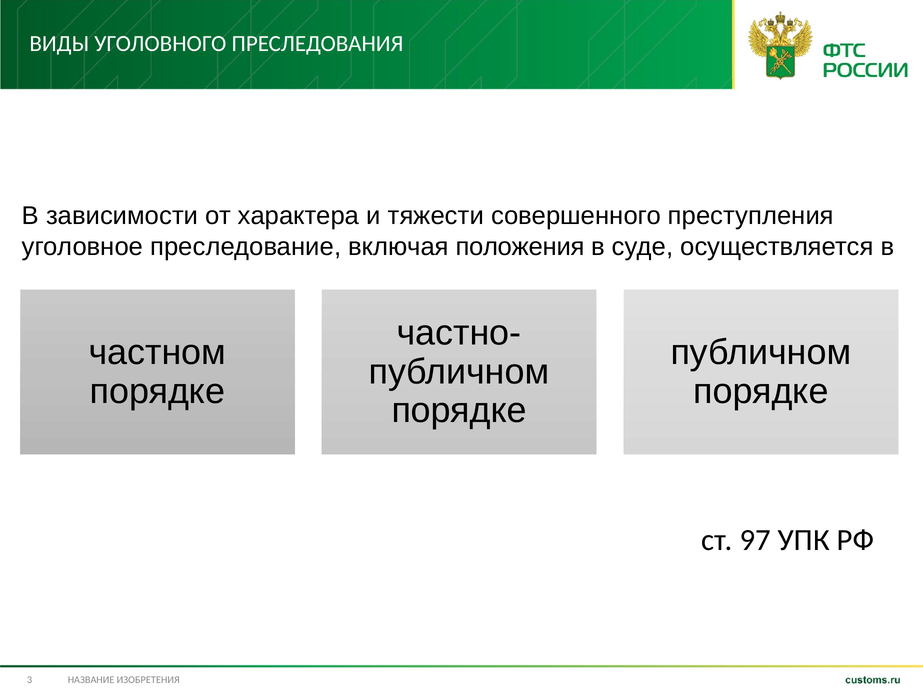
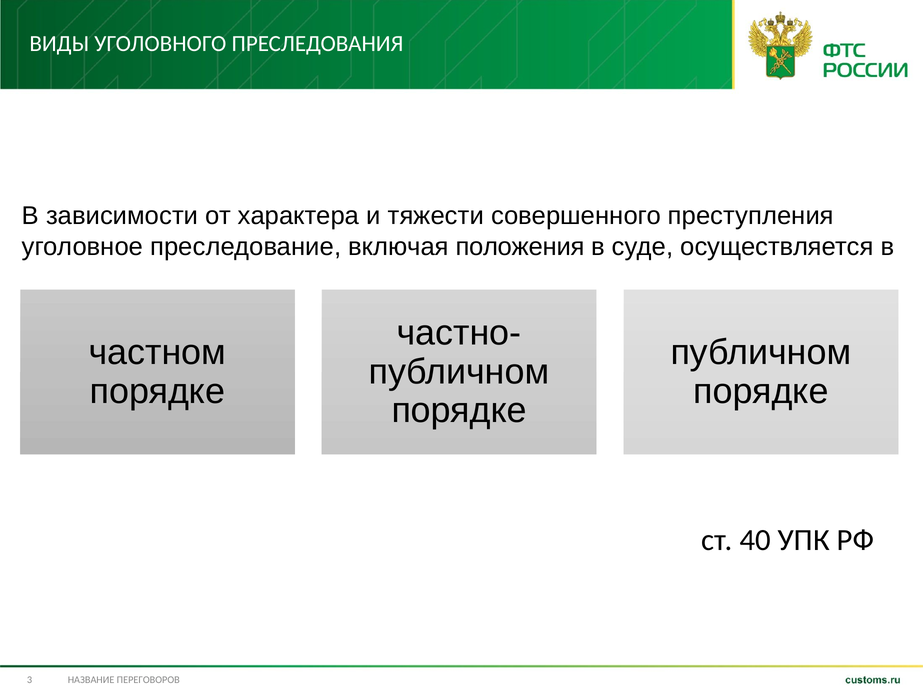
97: 97 -> 40 (755, 540)
ИЗОБРЕТЕНИЯ: ИЗОБРЕТЕНИЯ -> ПЕРЕГОВОРОВ (148, 680)
